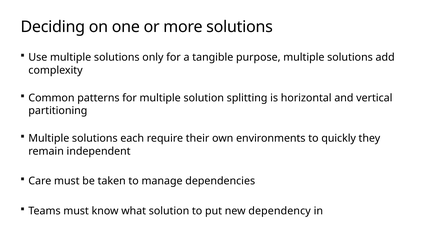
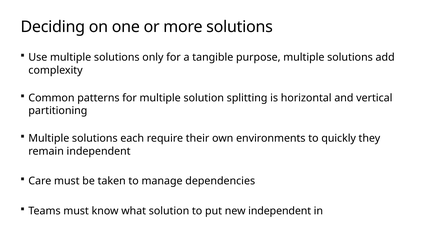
new dependency: dependency -> independent (280, 211)
